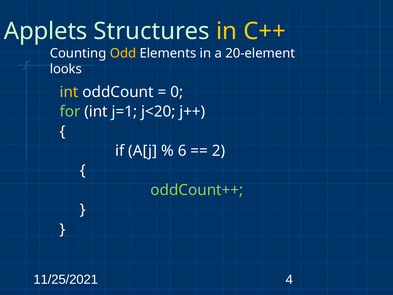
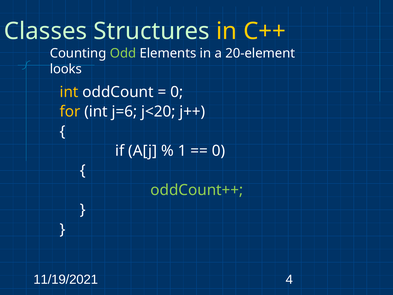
Applets: Applets -> Classes (46, 31)
Odd colour: yellow -> light green (123, 53)
for colour: light green -> yellow (70, 112)
j=1: j=1 -> j=6 (124, 112)
6: 6 -> 1 (182, 151)
2: 2 -> 0 (219, 151)
11/25/2021: 11/25/2021 -> 11/19/2021 (66, 279)
